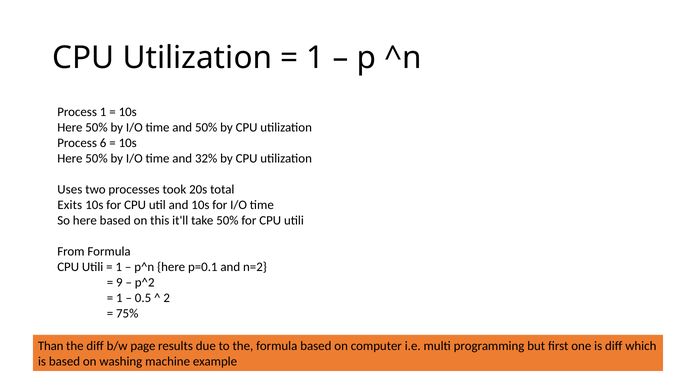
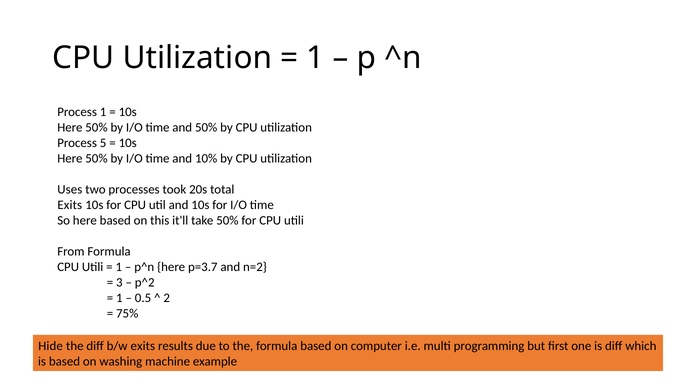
6: 6 -> 5 (103, 143)
32%: 32% -> 10% (206, 159)
p=0.1: p=0.1 -> p=3.7 (203, 267)
9: 9 -> 3 (119, 282)
Than: Than -> Hide (51, 346)
b/w page: page -> exits (143, 346)
